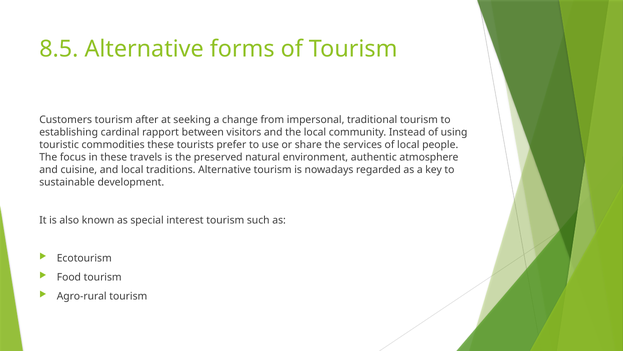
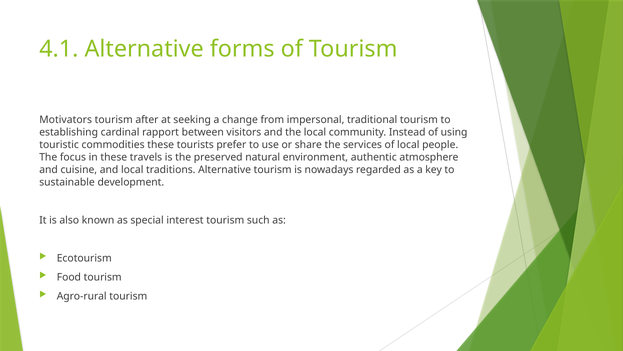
8.5: 8.5 -> 4.1 (59, 49)
Customers: Customers -> Motivators (66, 120)
